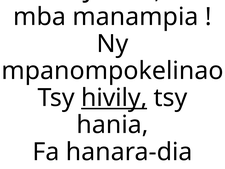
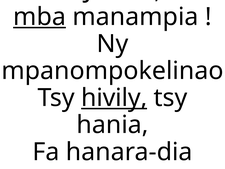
mba underline: none -> present (40, 17)
